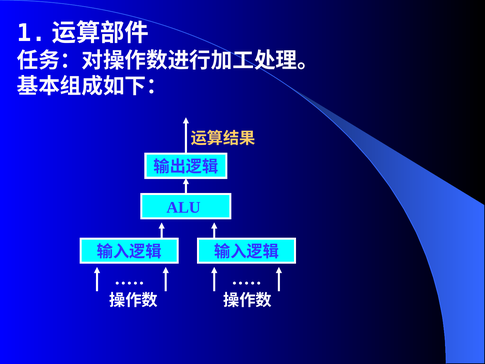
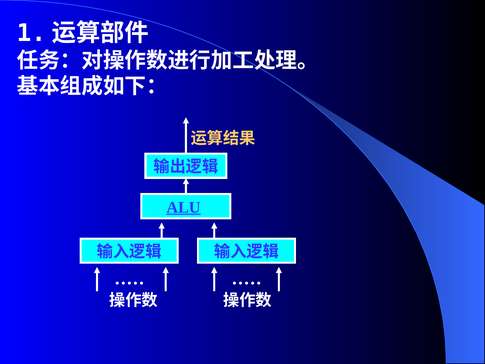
ALU underline: none -> present (183, 207)
